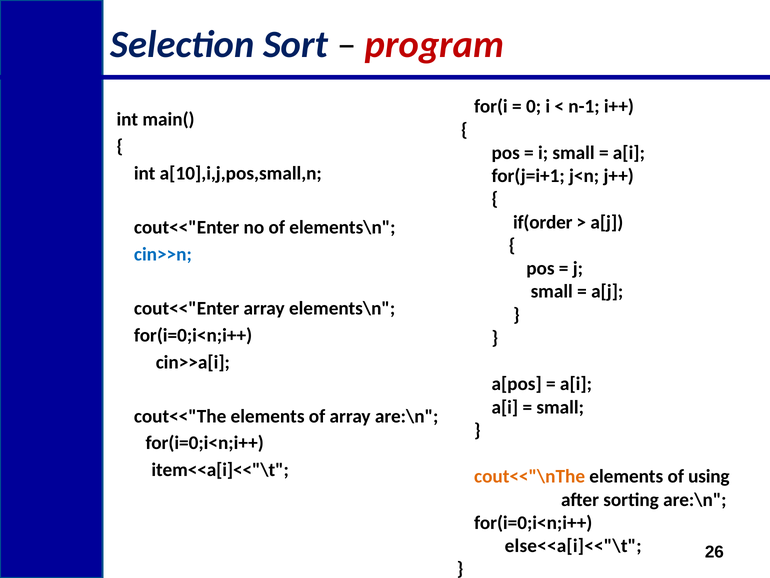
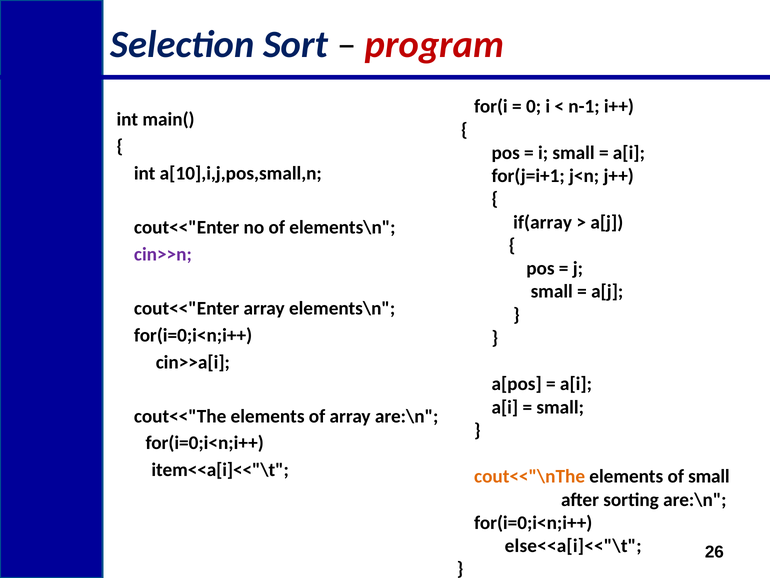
if(order: if(order -> if(array (543, 222)
cin>>n colour: blue -> purple (163, 254)
of using: using -> small (709, 476)
